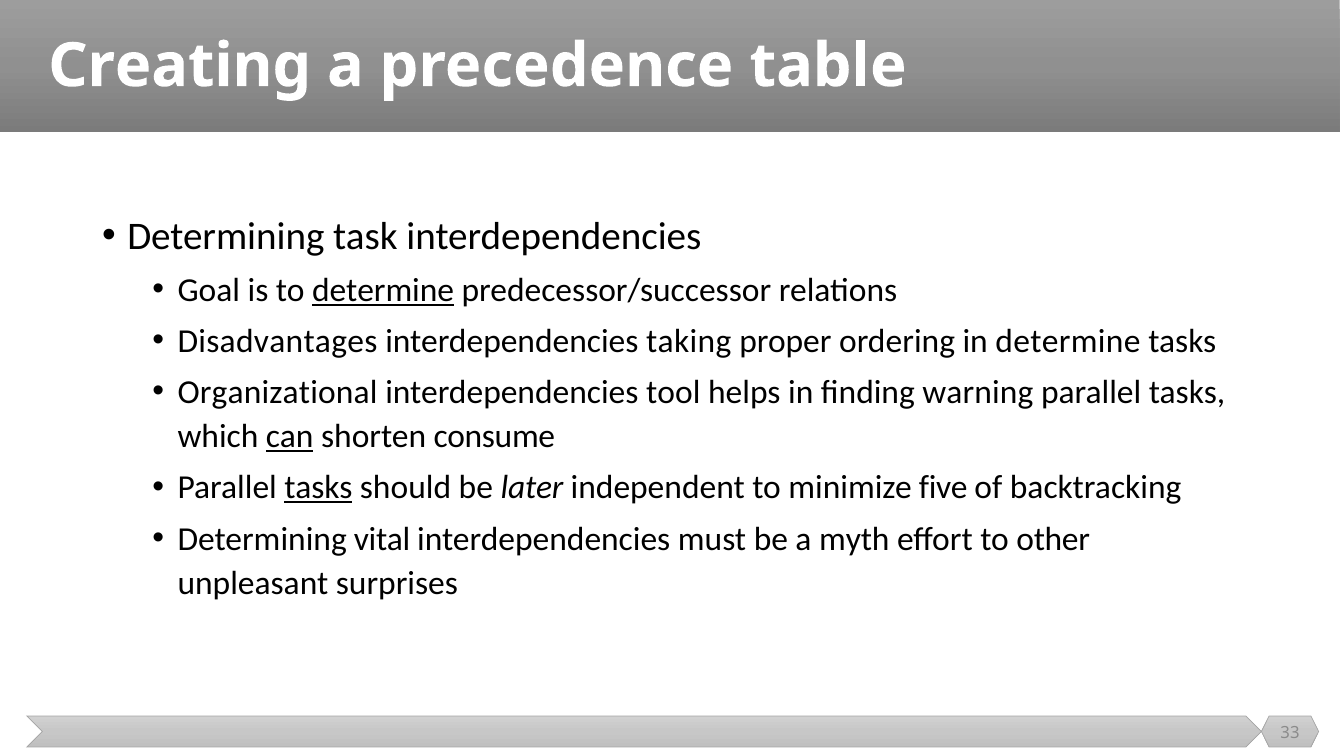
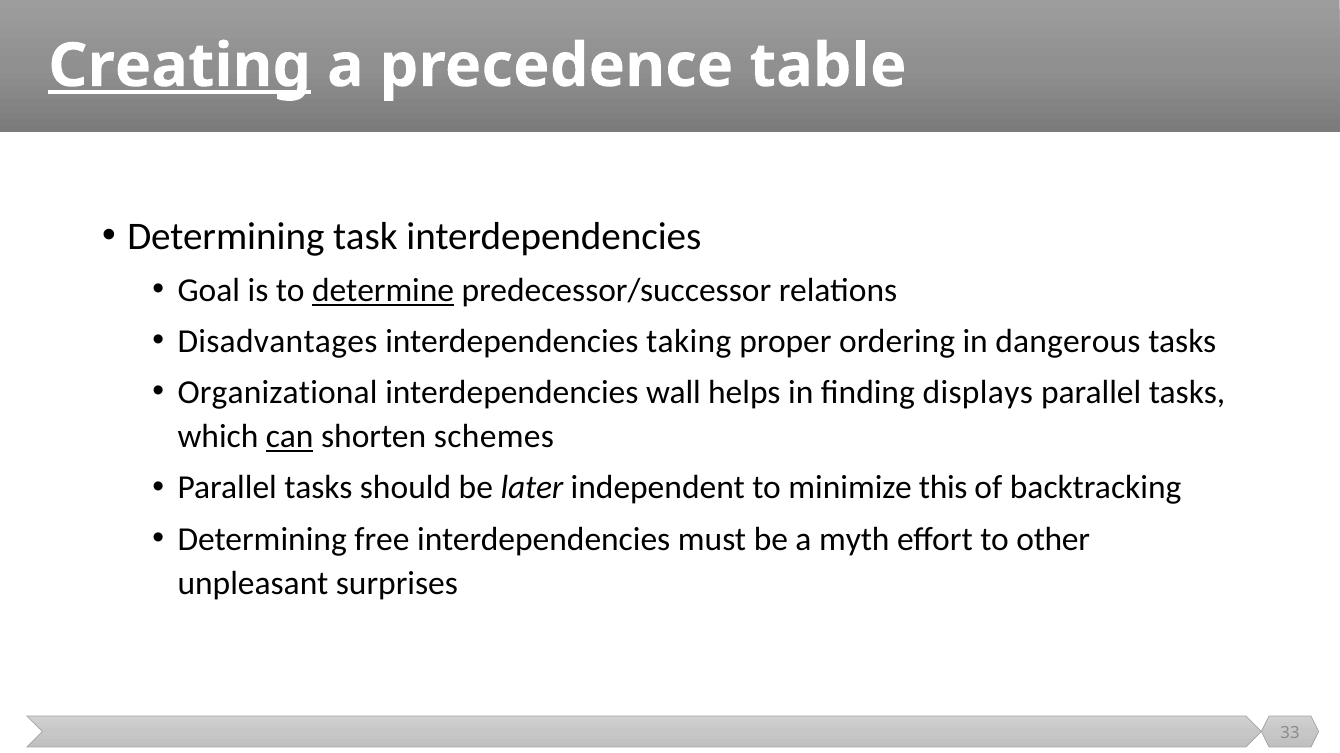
Creating underline: none -> present (180, 66)
in determine: determine -> dangerous (1068, 342)
tool: tool -> wall (673, 393)
warning: warning -> displays (978, 393)
consume: consume -> schemes (494, 437)
tasks underline: present -> none (318, 488)
five: five -> this (943, 488)
vital: vital -> free (382, 540)
